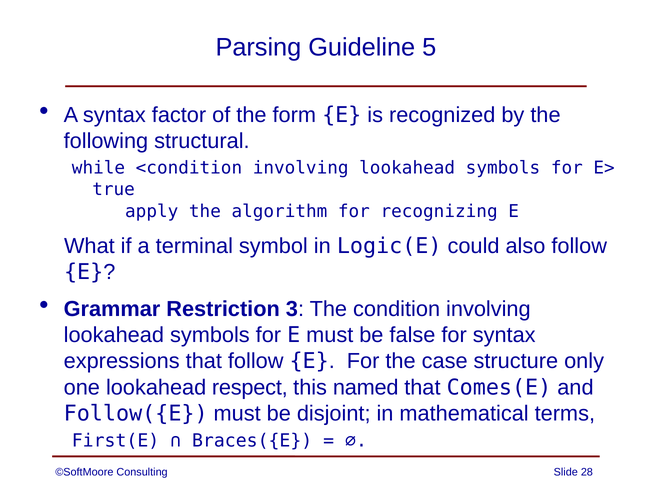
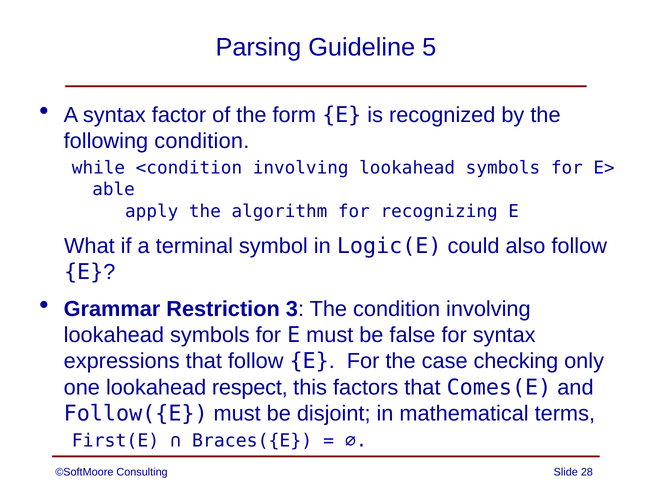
following structural: structural -> condition (202, 141)
true: true -> able (114, 189)
structure: structure -> checking (516, 361)
named: named -> factors (366, 387)
